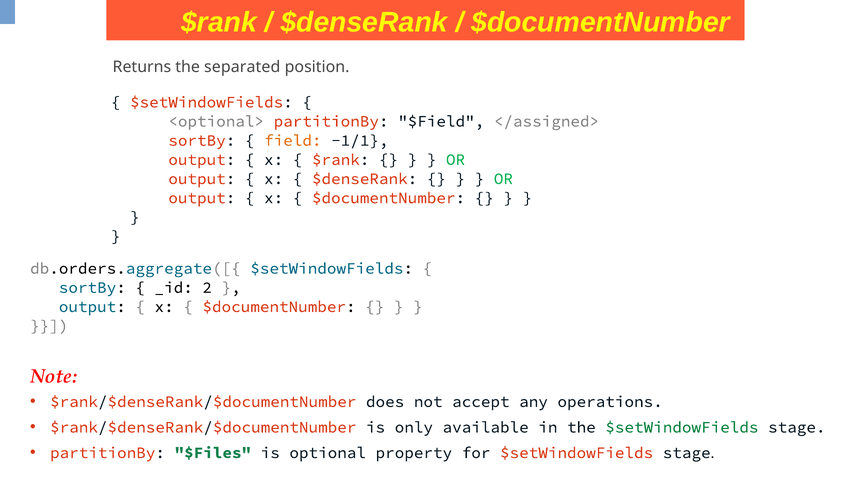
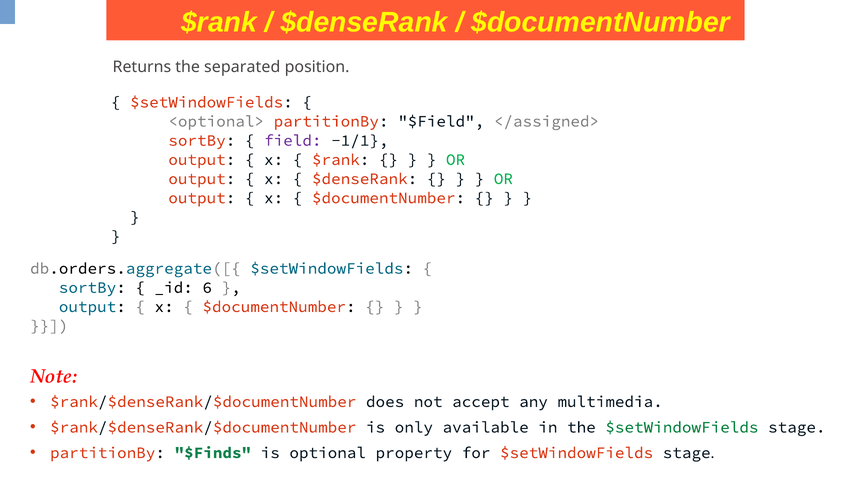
field colour: orange -> purple (293, 140)
2: 2 -> 6 (207, 287)
operations: operations -> multimedia (610, 401)
$Files: $Files -> $Finds (213, 452)
